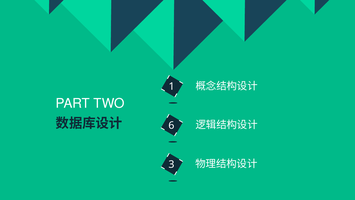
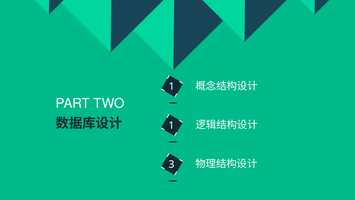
6: 6 -> 1 (171, 125)
